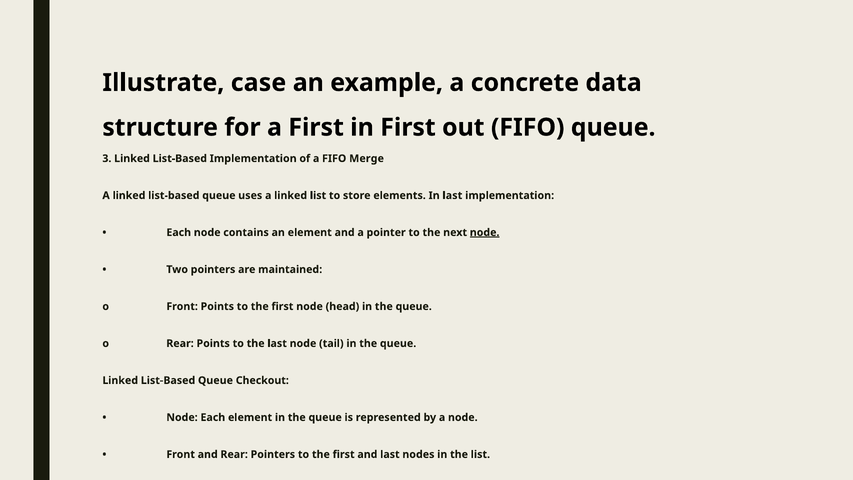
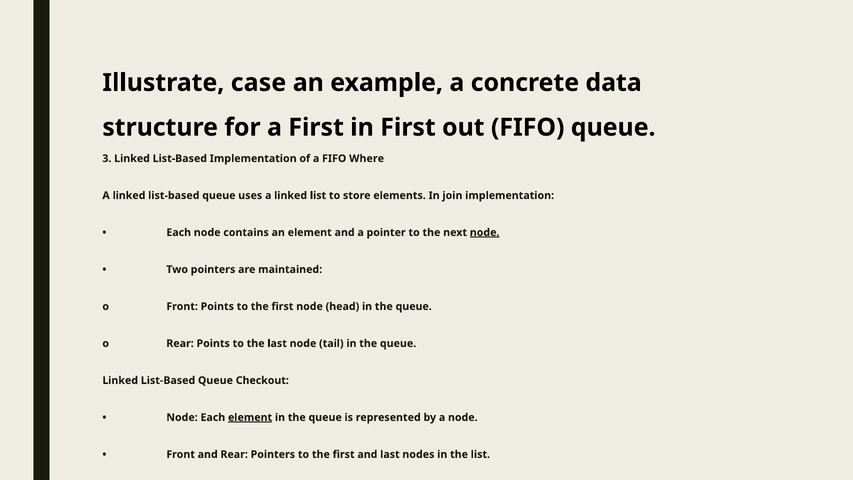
Merge: Merge -> Where (367, 158)
In last: last -> join (452, 195)
element underline: none -> present (250, 417)
